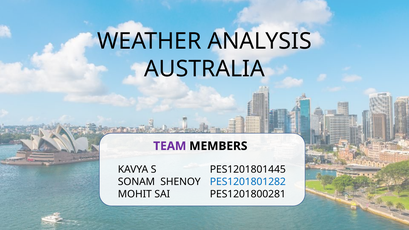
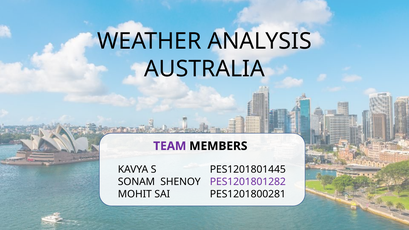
PES1201801282 colour: blue -> purple (248, 182)
